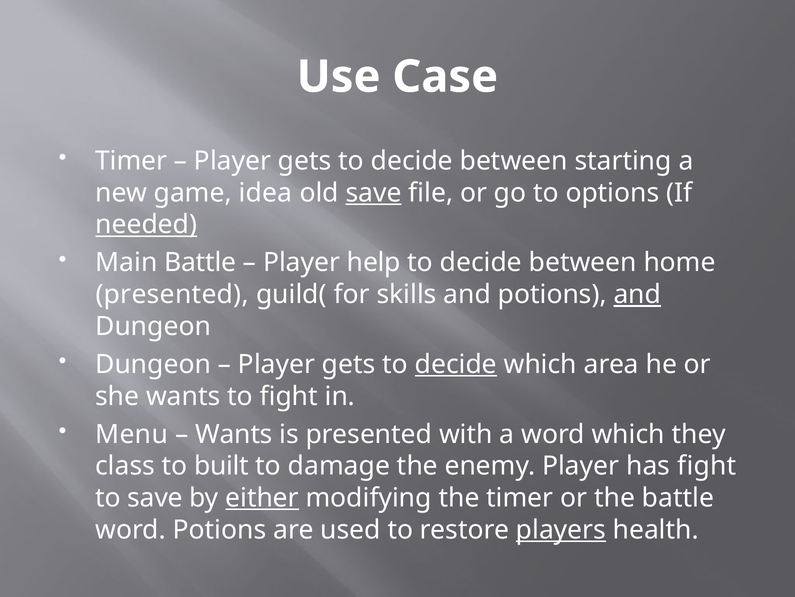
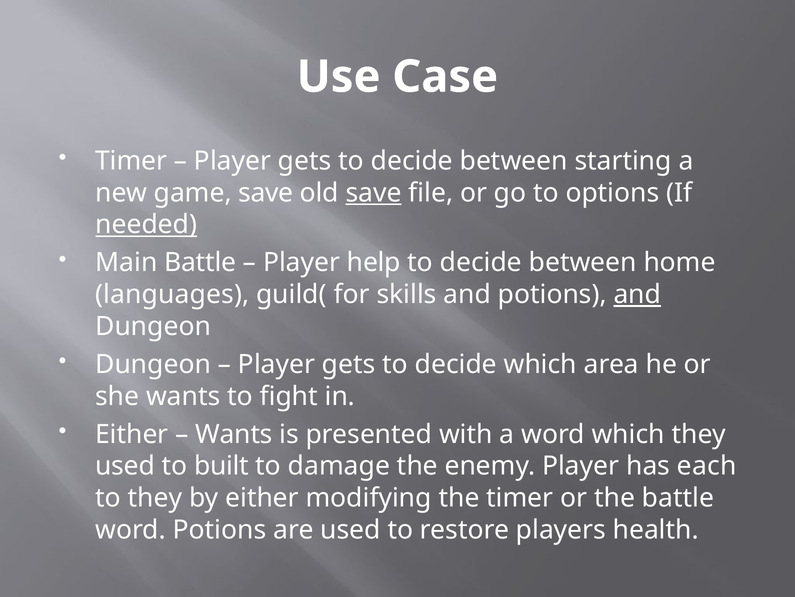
game idea: idea -> save (266, 193)
presented: presented -> languages (172, 294)
decide underline: present -> none (456, 364)
Menu: Menu -> Either (132, 434)
class: class -> used (125, 466)
has fight: fight -> each (707, 466)
to save: save -> they (155, 497)
either underline: present -> none (262, 497)
players underline: present -> none (561, 529)
